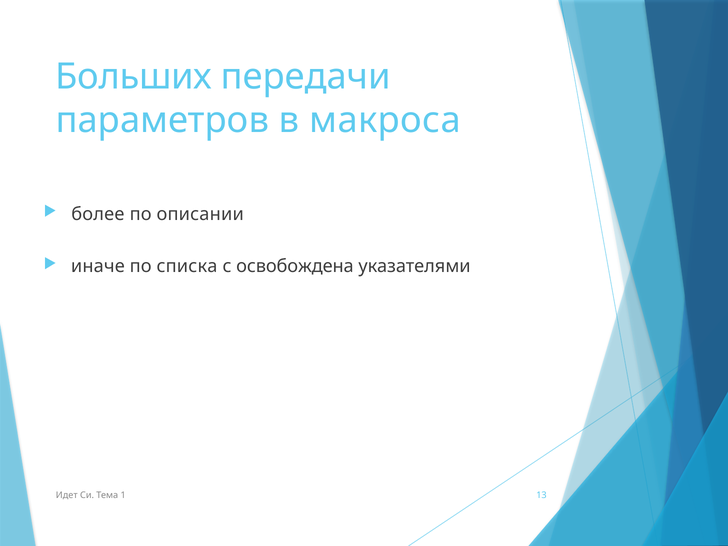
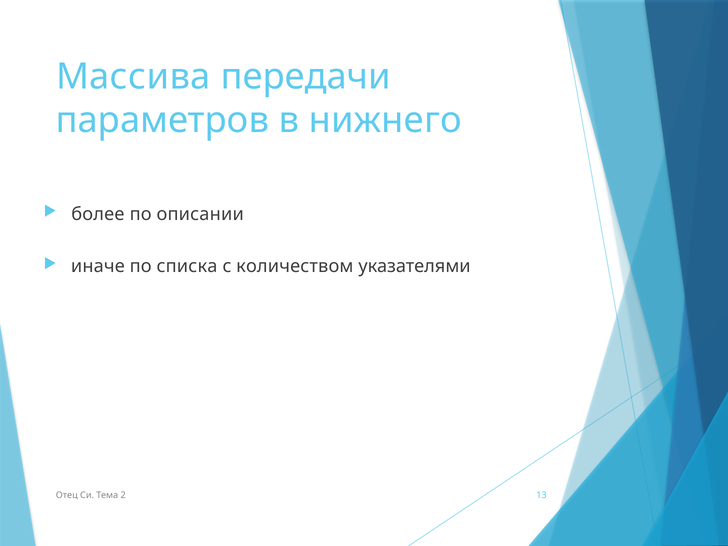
Больших: Больших -> Массива (133, 77)
макроса: макроса -> нижнего (385, 120)
освобождена: освобождена -> количеством (295, 266)
Идет: Идет -> Отец (67, 495)
1: 1 -> 2 (123, 495)
